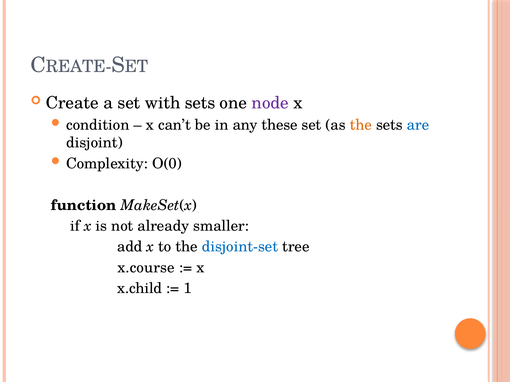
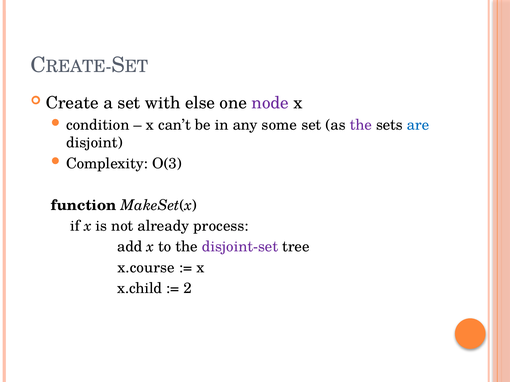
with sets: sets -> else (200, 103)
these: these -> some (279, 125)
the colour: orange -> purple (361, 125)
O(0: O(0 -> O(3 (167, 164)
smaller: smaller -> process (221, 226)
disjoint-set colour: blue -> purple (240, 247)
1: 1 -> 2 (188, 289)
